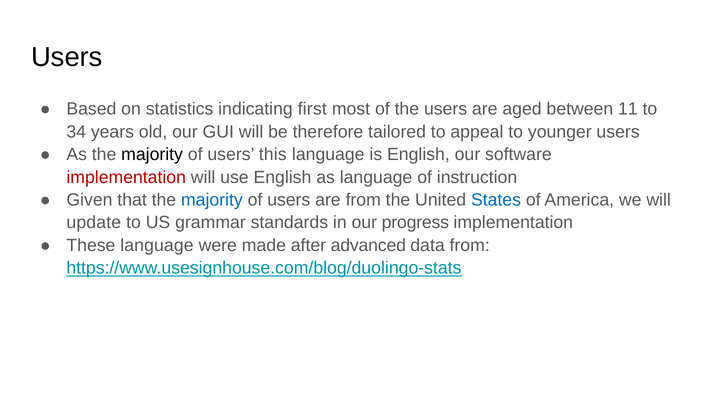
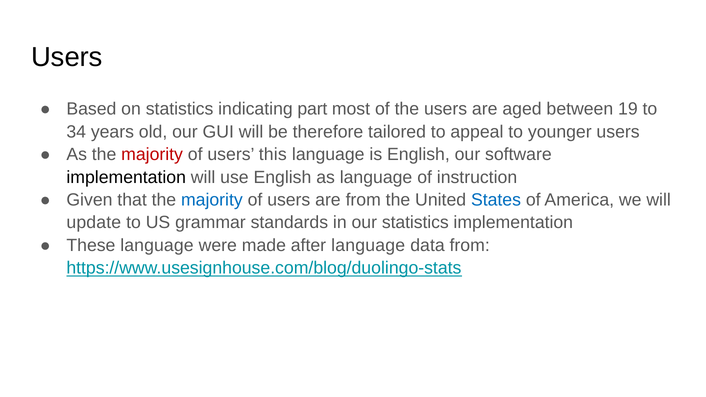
first: first -> part (312, 109)
11: 11 -> 19 (628, 109)
majority colour: black -> red (152, 155)
implementation colour: red -> black (126, 177)
our progress: progress -> statistics (415, 223)
after advanced: advanced -> language (368, 245)
